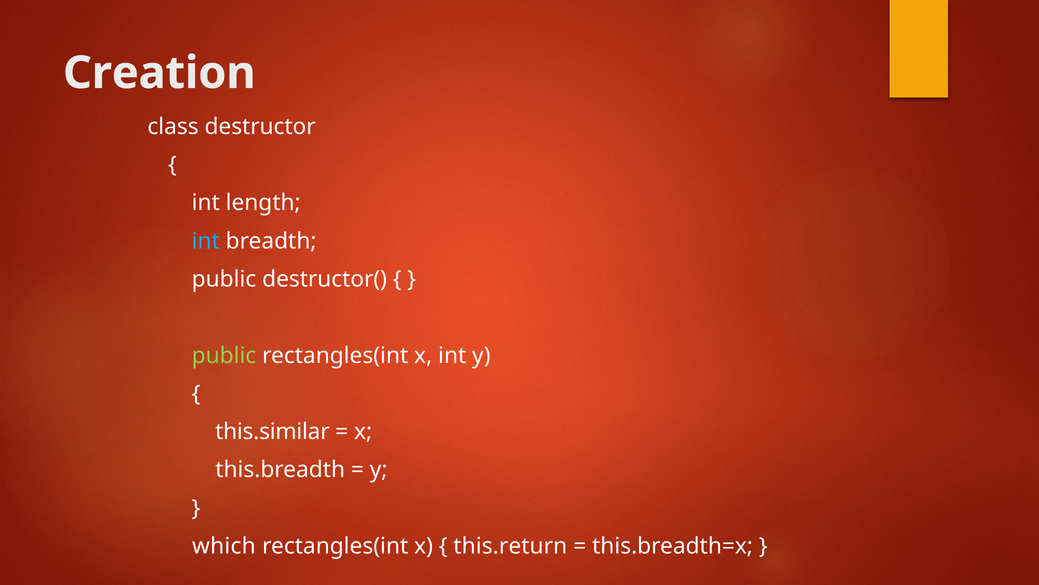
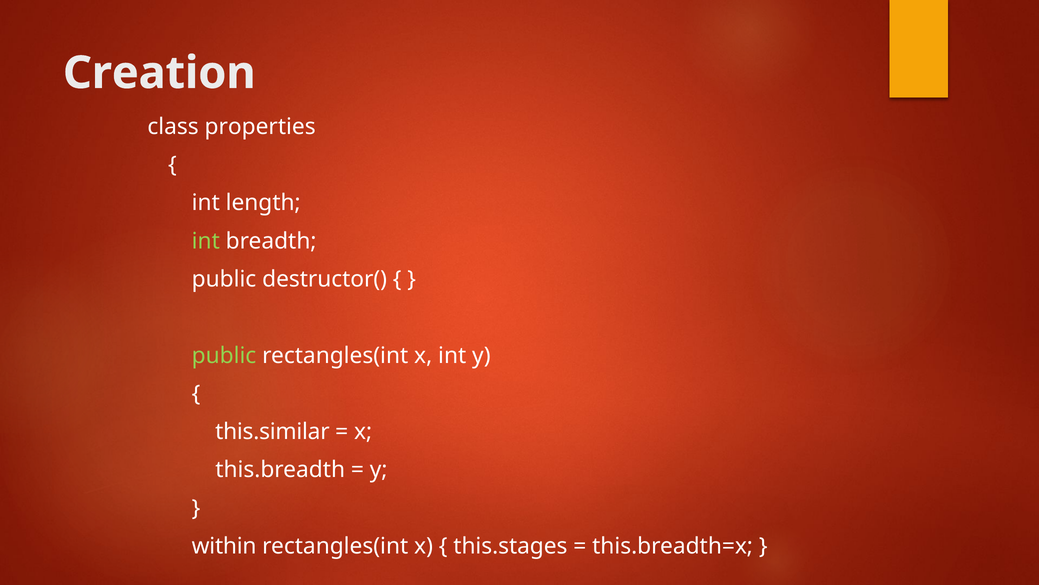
destructor: destructor -> properties (260, 127)
int colour: light blue -> light green (206, 241)
which: which -> within (224, 546)
this.return: this.return -> this.stages (510, 546)
